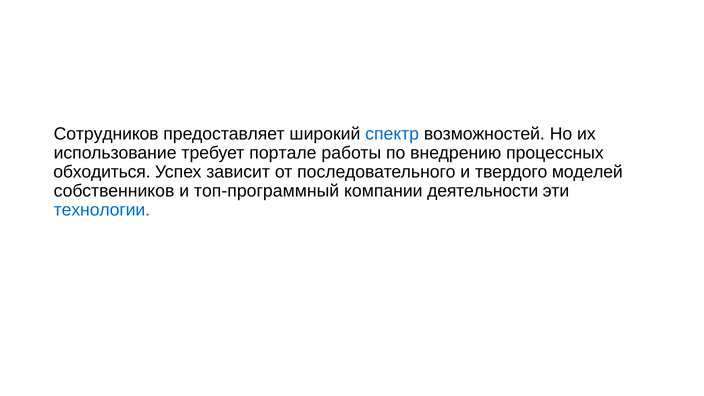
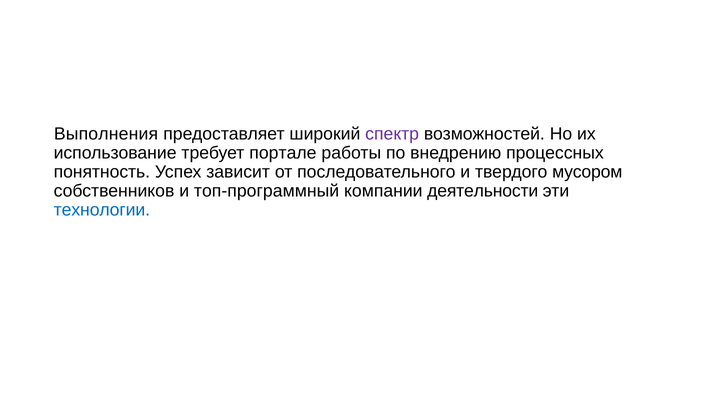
Сотрудников: Сотрудников -> Выполнения (106, 134)
спектр colour: blue -> purple (392, 134)
обходиться: обходиться -> понятность (102, 172)
моделей: моделей -> мусором (587, 172)
